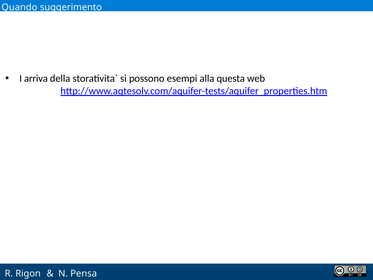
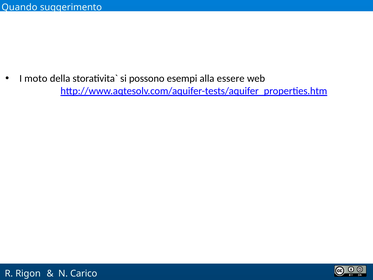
arriva: arriva -> moto (36, 78)
questa: questa -> essere (231, 78)
Pensa: Pensa -> Carico (84, 273)
